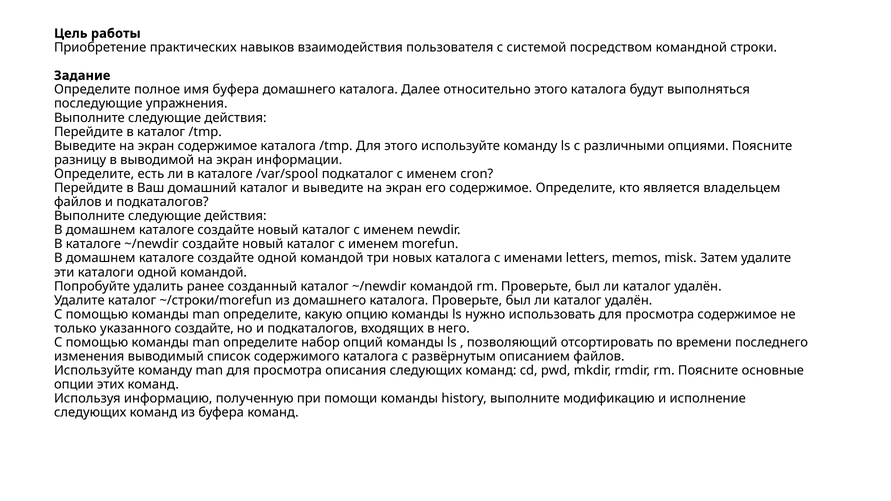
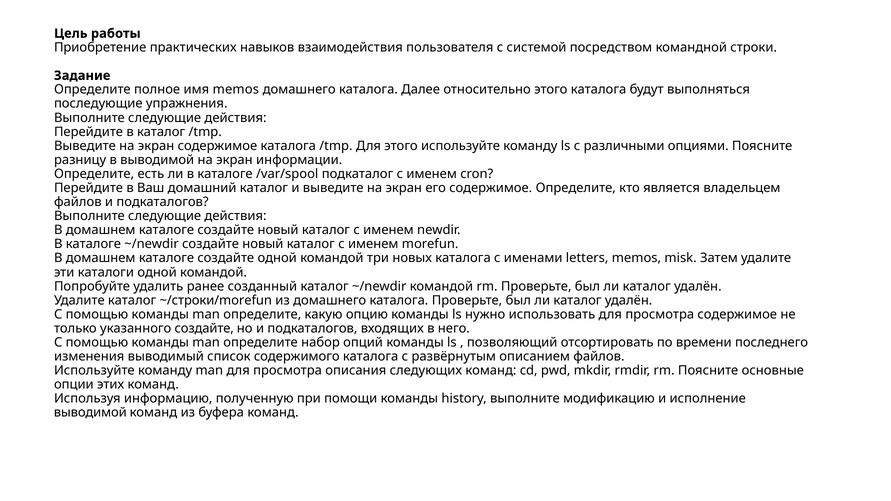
имя буфера: буфера -> memos (236, 90)
следующих: следующих -> выводимой (90, 413)
